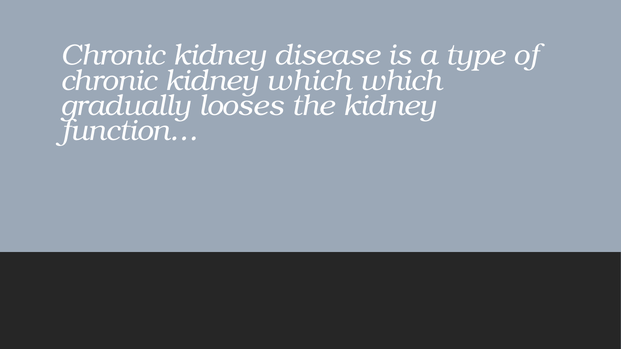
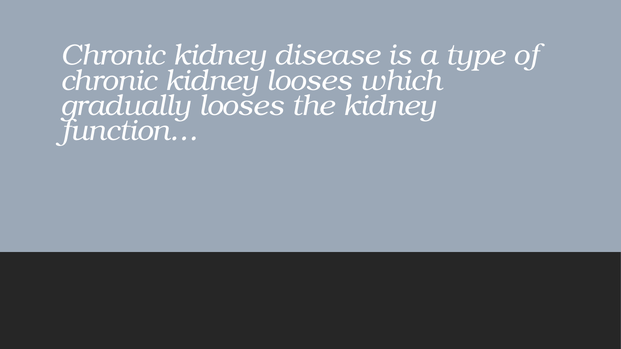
kidney which: which -> looses (309, 80)
